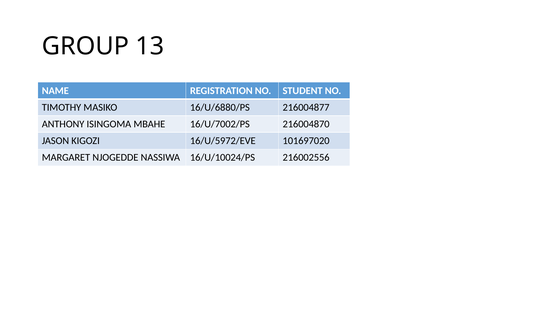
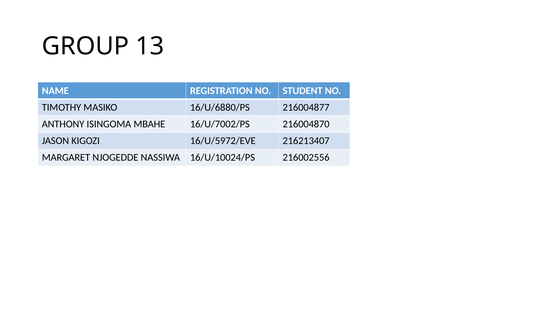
101697020: 101697020 -> 216213407 (306, 141)
